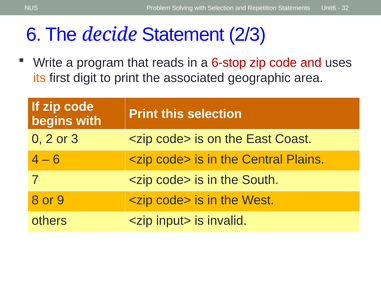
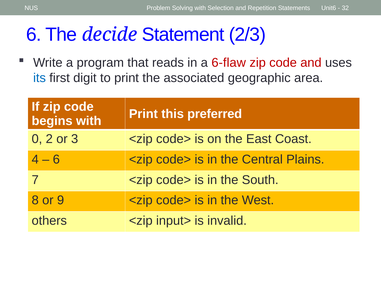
6-stop: 6-stop -> 6-flaw (229, 63)
its colour: orange -> blue (40, 78)
this selection: selection -> preferred (215, 114)
